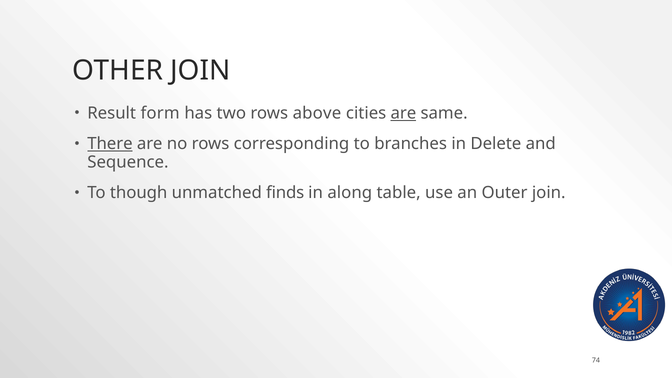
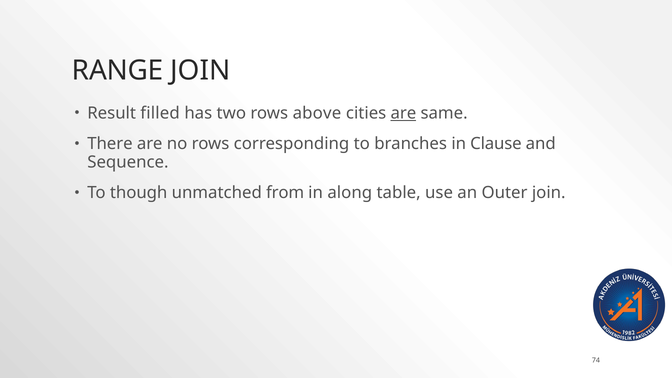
OTHER: OTHER -> RANGE (118, 70)
form: form -> filled (160, 113)
There underline: present -> none (110, 144)
Delete: Delete -> Clause (496, 144)
finds: finds -> from (285, 193)
